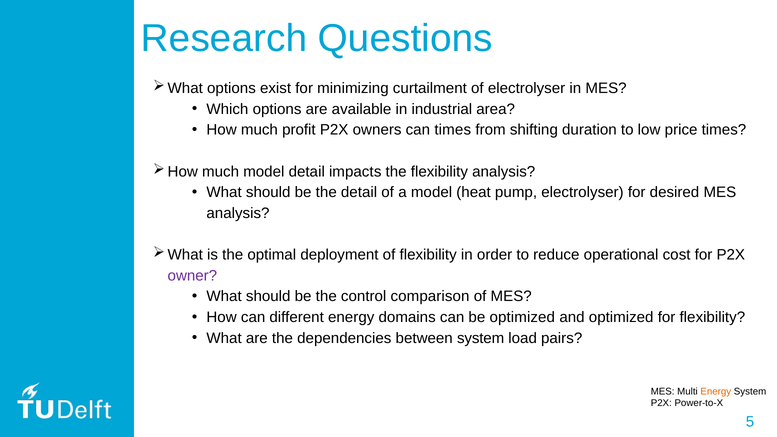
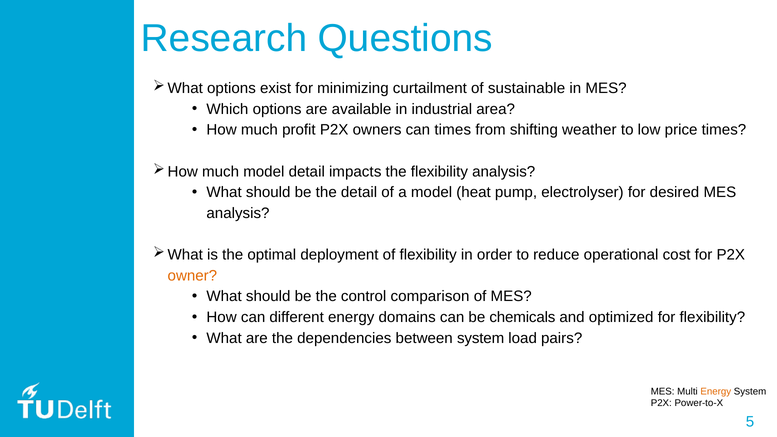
of electrolyser: electrolyser -> sustainable (527, 88)
duration: duration -> weather (589, 130)
owner colour: purple -> orange (192, 276)
be optimized: optimized -> chemicals (522, 317)
